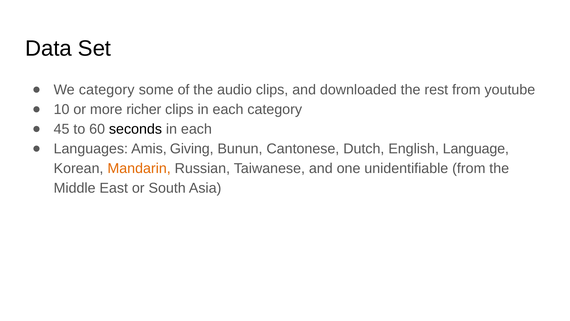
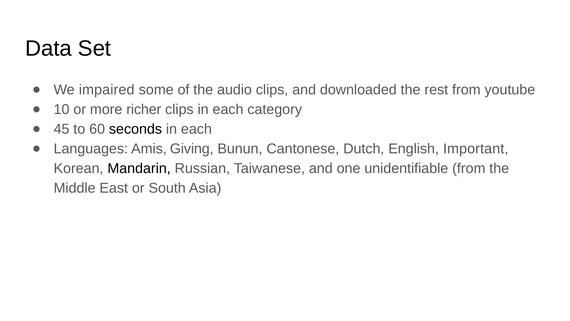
We category: category -> impaired (107, 90)
Language: Language -> Important (476, 149)
Mandarin colour: orange -> black (139, 168)
